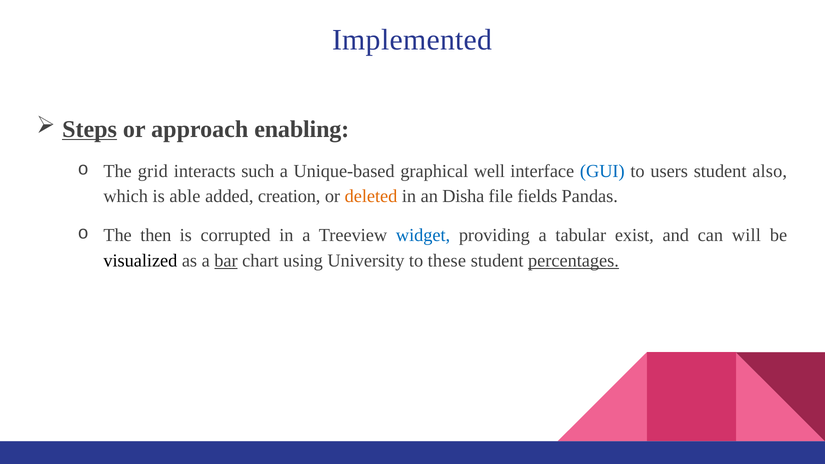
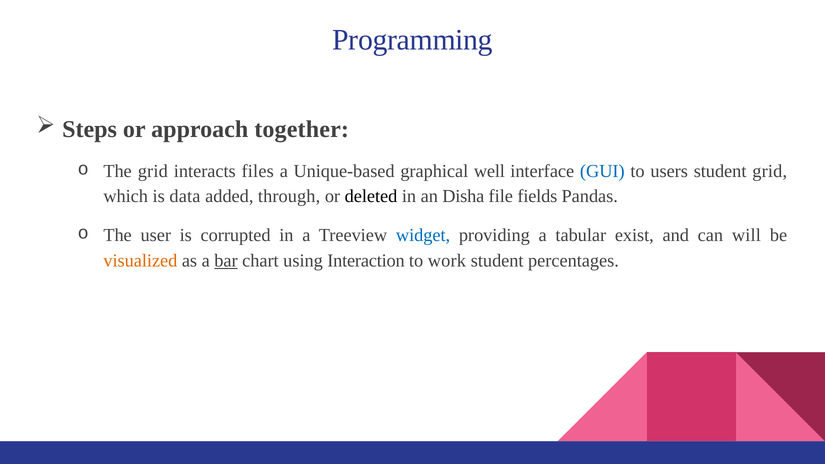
Implemented: Implemented -> Programming (412, 40)
Steps underline: present -> none (90, 129)
enabling: enabling -> together (302, 129)
such: such -> files (258, 171)
student also: also -> grid (770, 171)
able: able -> data (185, 196)
creation: creation -> through (289, 196)
deleted colour: orange -> black (371, 196)
then: then -> user (156, 235)
visualized colour: black -> orange (140, 261)
University: University -> Interaction (366, 261)
these: these -> work (447, 261)
percentages underline: present -> none (574, 261)
